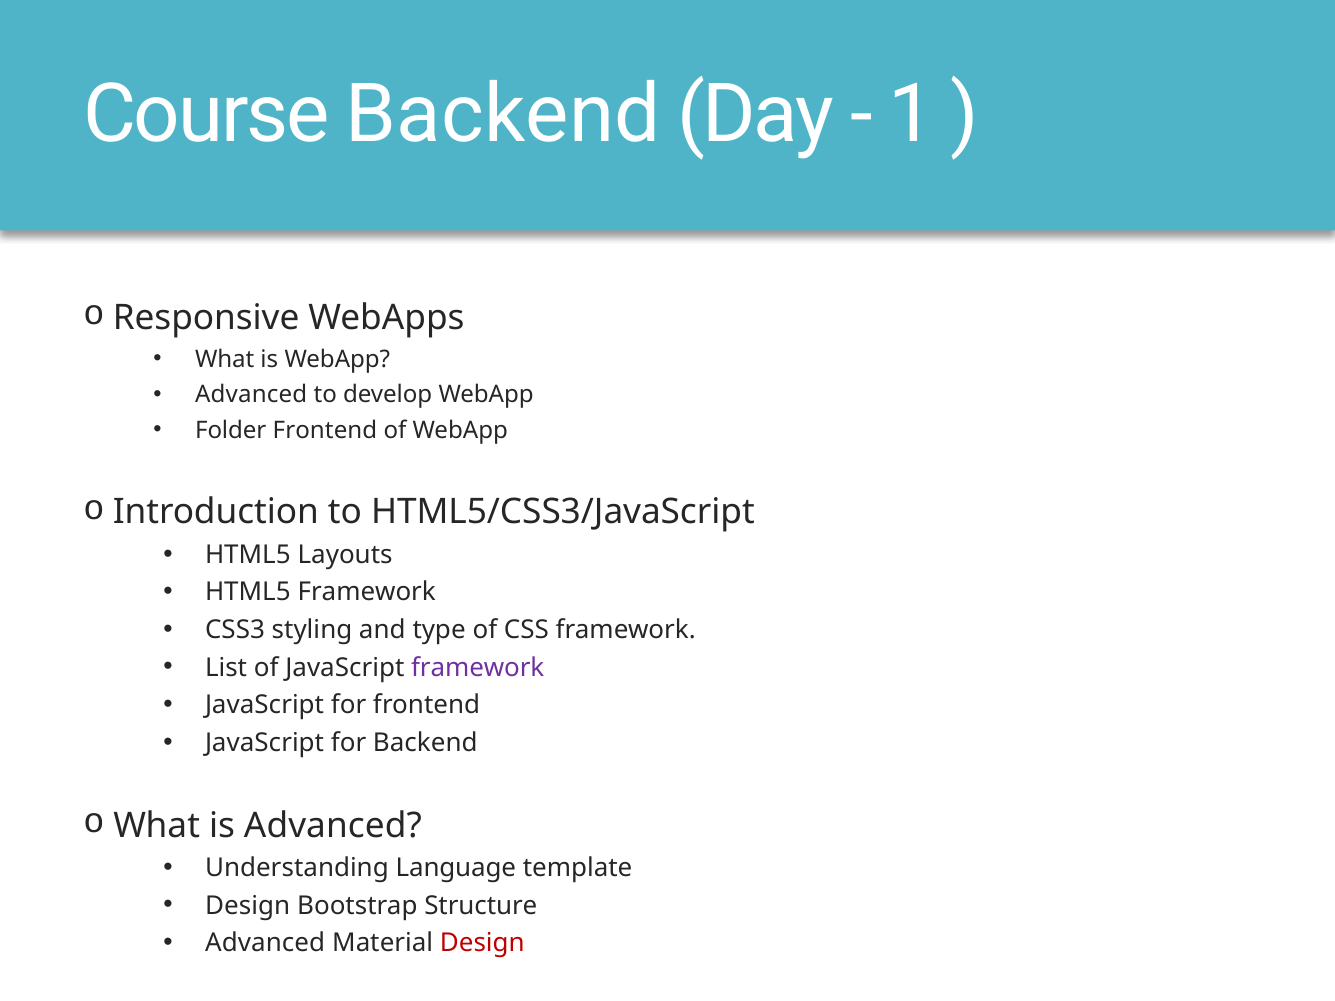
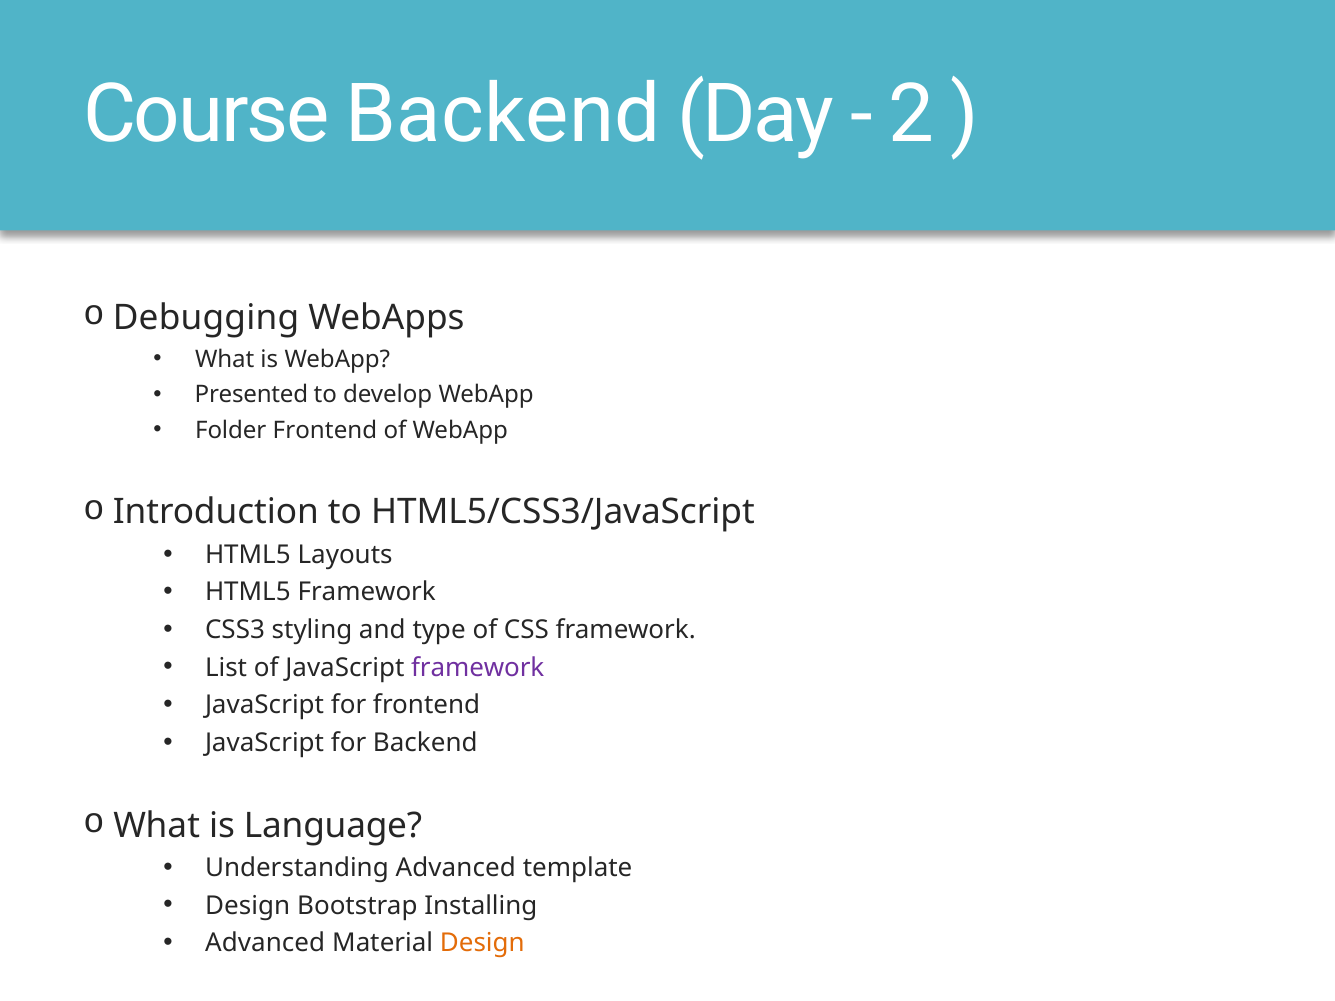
1: 1 -> 2 (912, 115)
Responsive: Responsive -> Debugging (206, 318)
Advanced: Advanced -> Presented (251, 395)
is Advanced: Advanced -> Language (333, 826)
Understanding Language: Language -> Advanced (456, 868)
Structure: Structure -> Installing (481, 906)
Design colour: red -> orange (482, 943)
